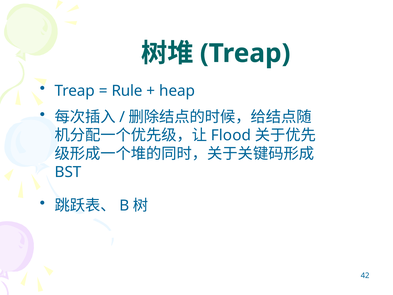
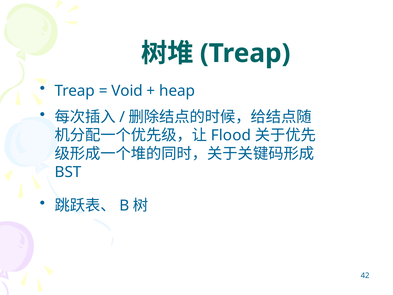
Rule: Rule -> Void (127, 91)
